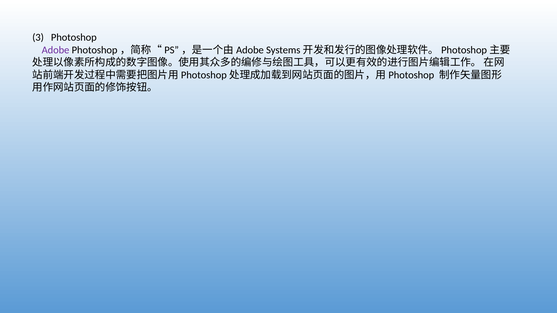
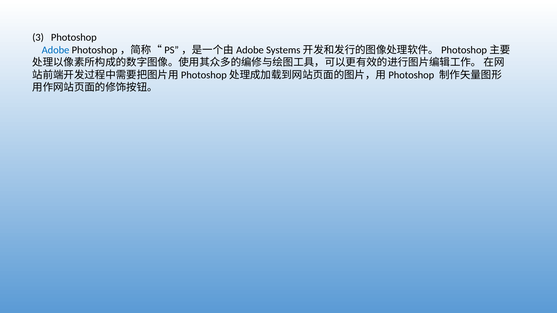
Adobe colour: purple -> blue (56, 50)
